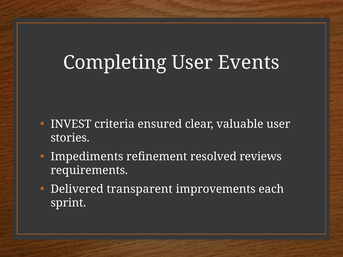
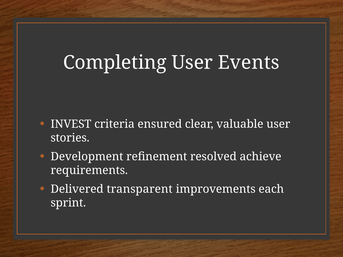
Impediments: Impediments -> Development (87, 157)
reviews: reviews -> achieve (261, 157)
